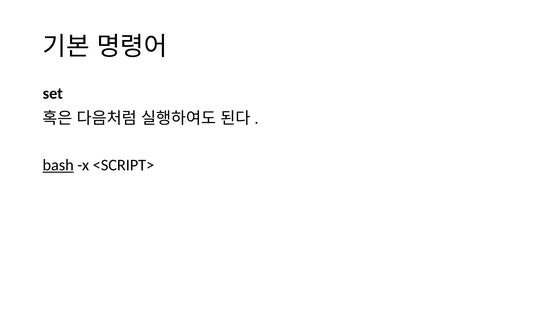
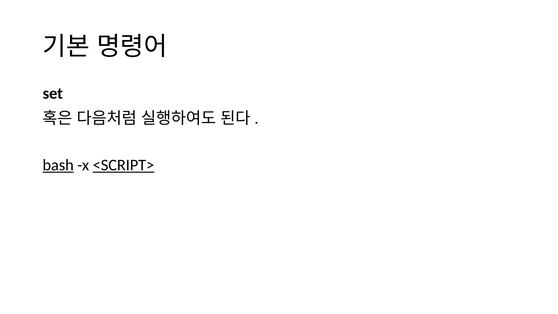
<SCRIPT> underline: none -> present (124, 165)
